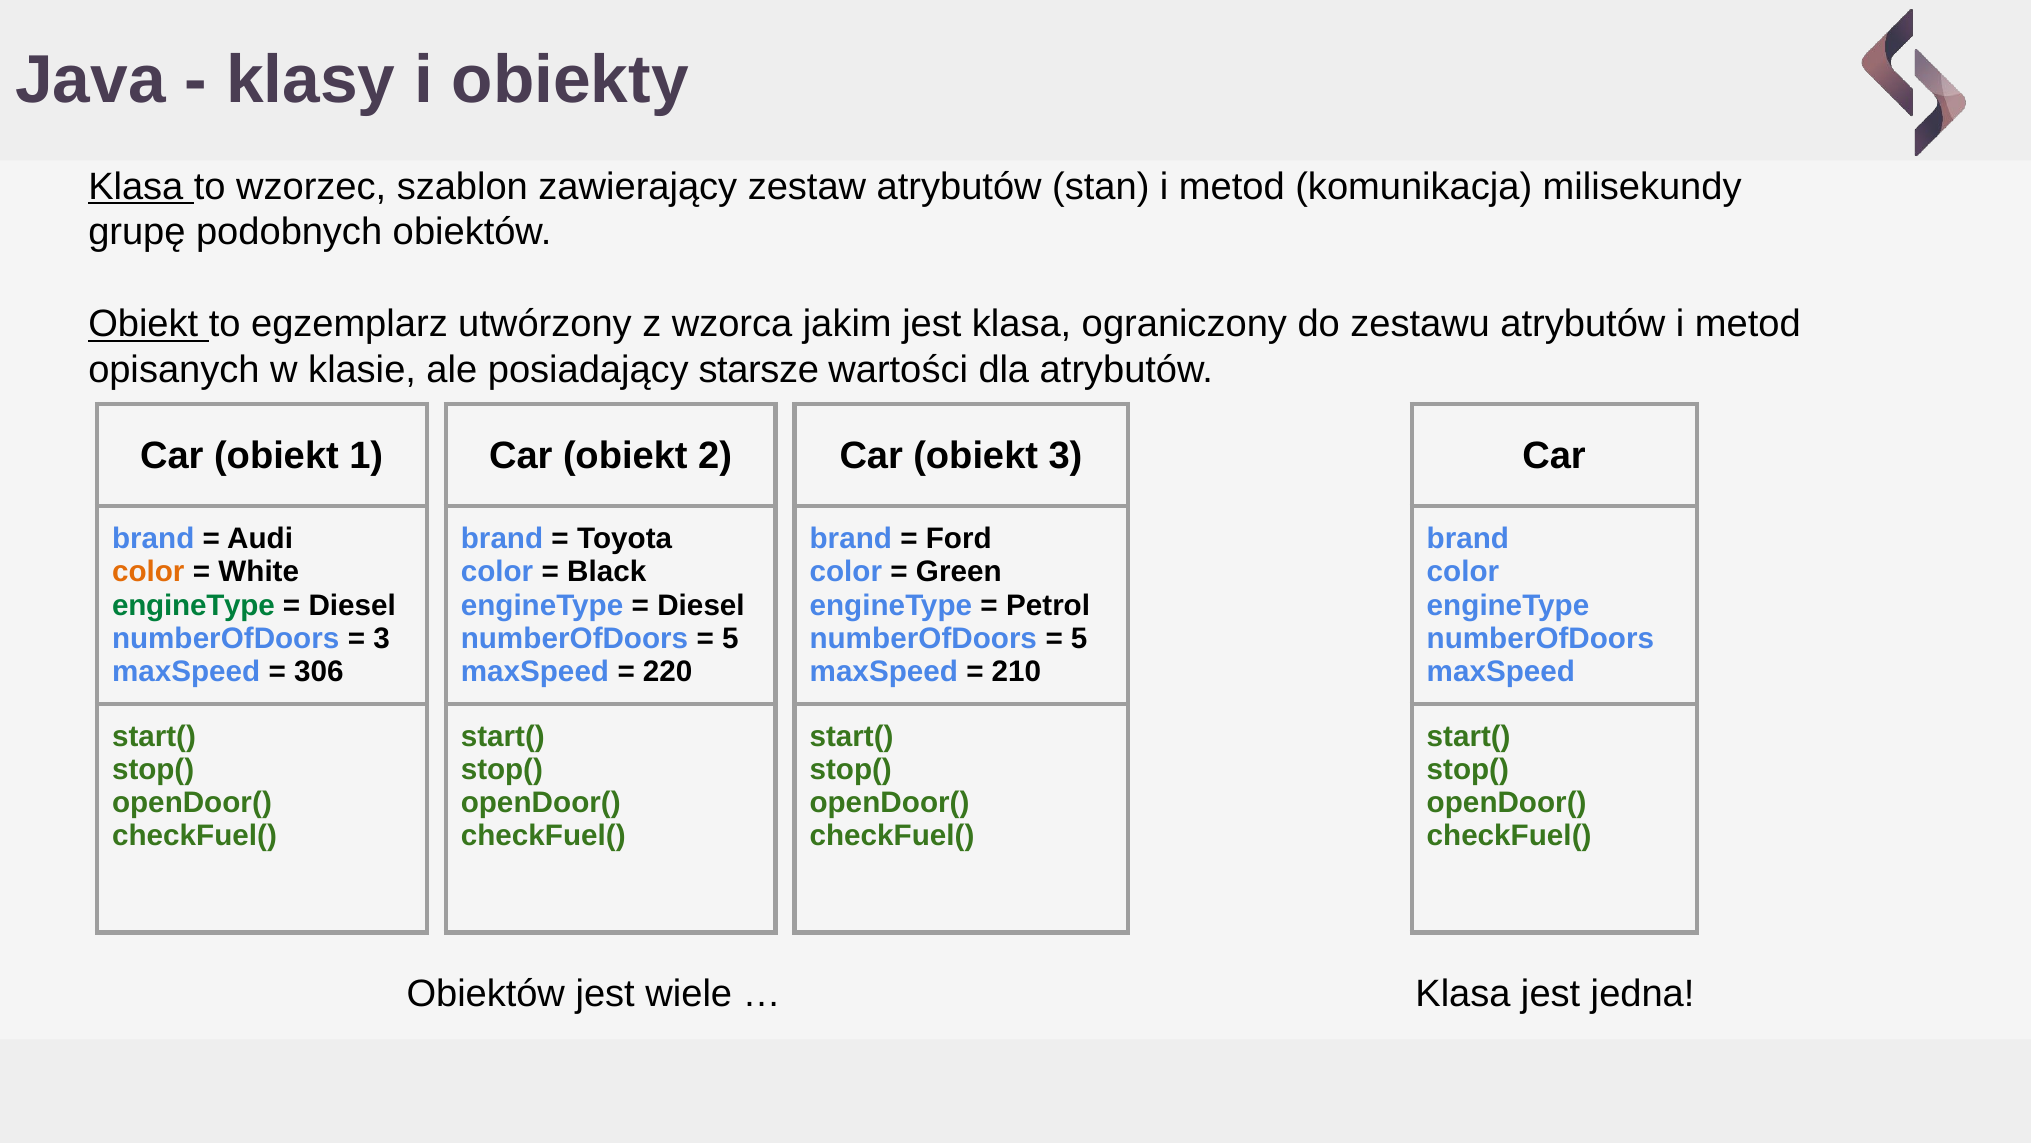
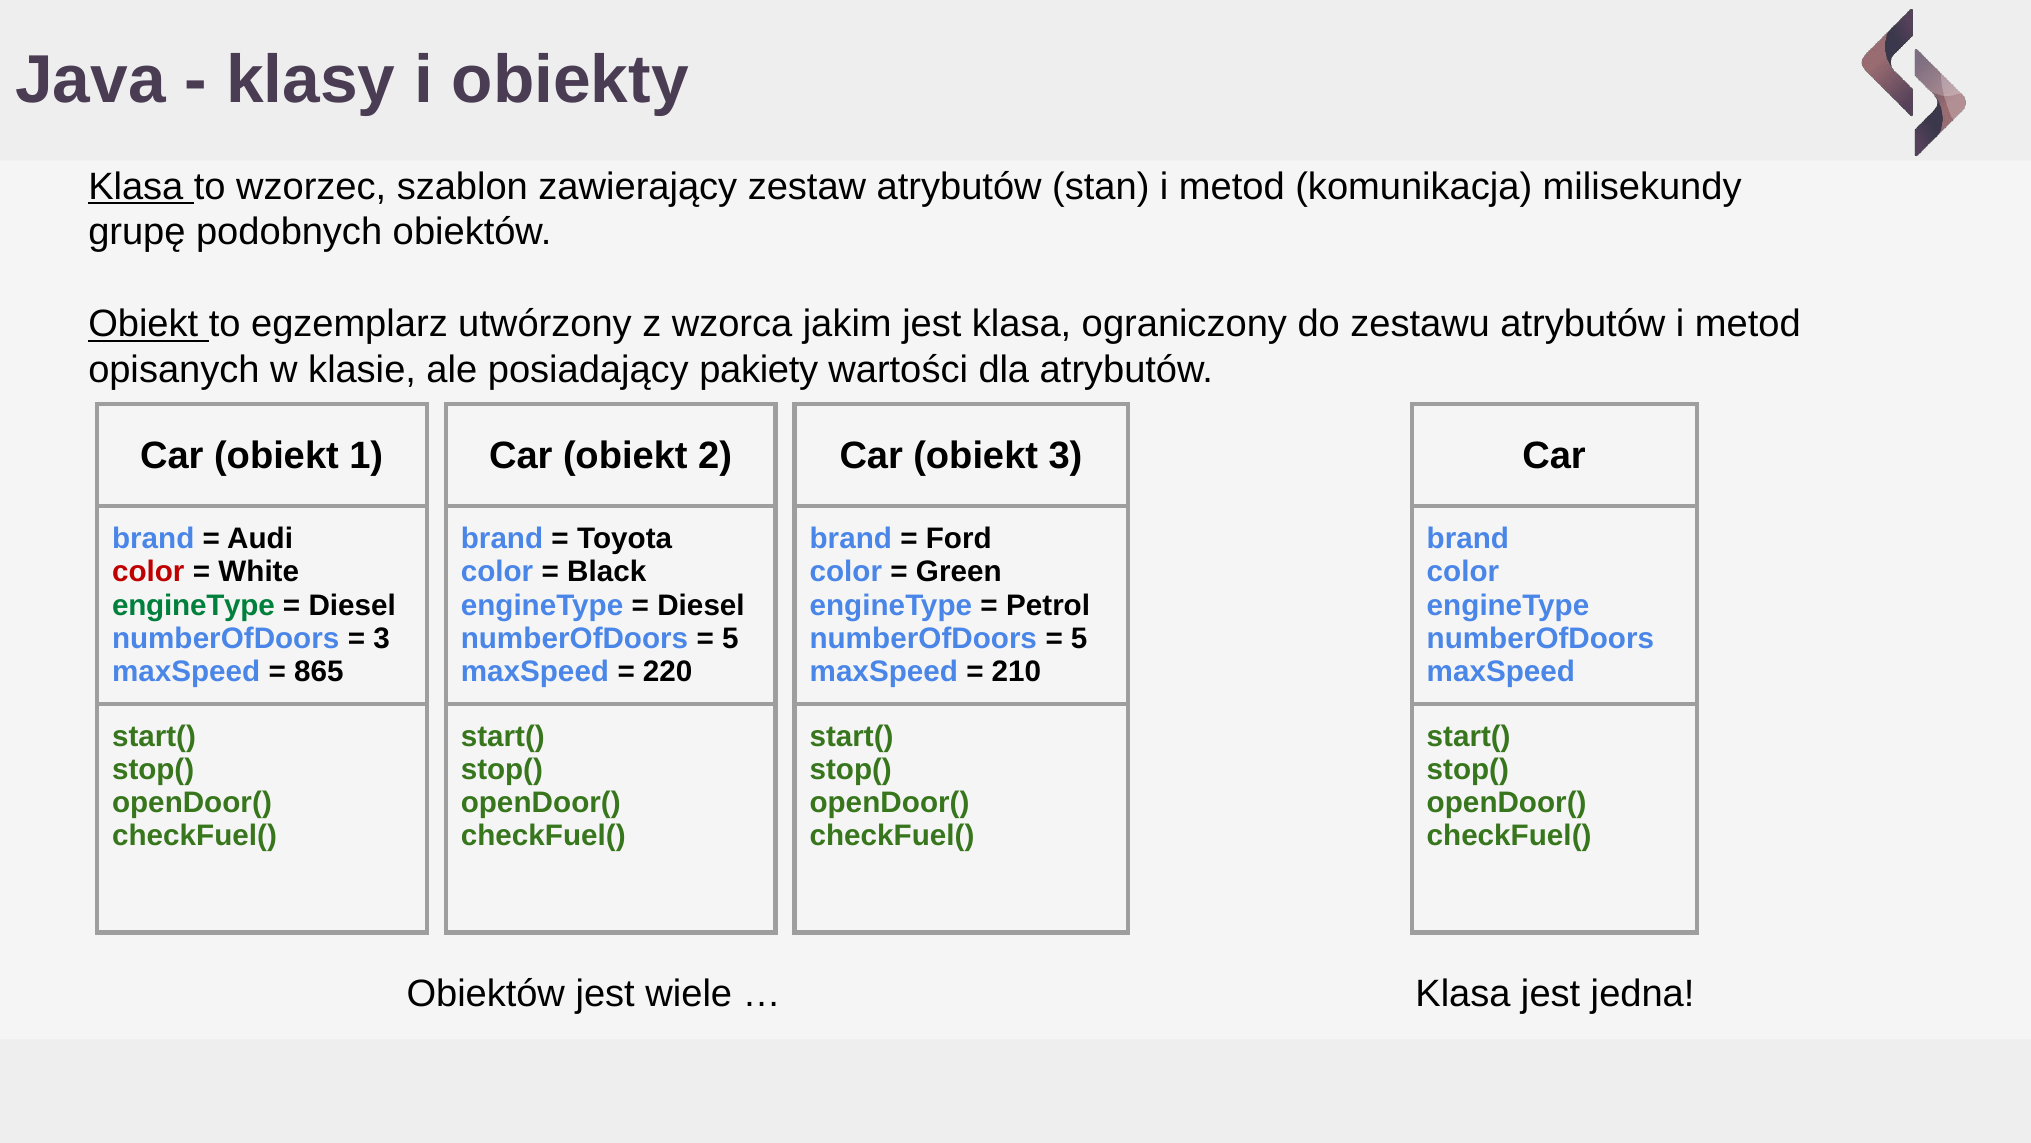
starsze: starsze -> pakiety (759, 369)
color colour: orange -> red (148, 572)
306: 306 -> 865 (319, 672)
